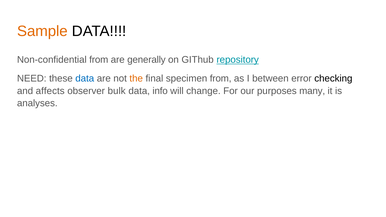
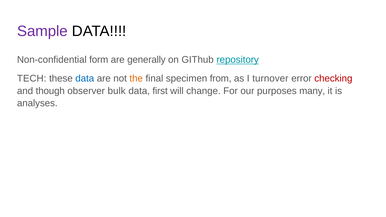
Sample colour: orange -> purple (42, 31)
Non-confidential from: from -> form (99, 60)
NEED: NEED -> TECH (32, 79)
between: between -> turnover (270, 79)
checking colour: black -> red (333, 79)
affects: affects -> though (50, 91)
info: info -> first (160, 91)
